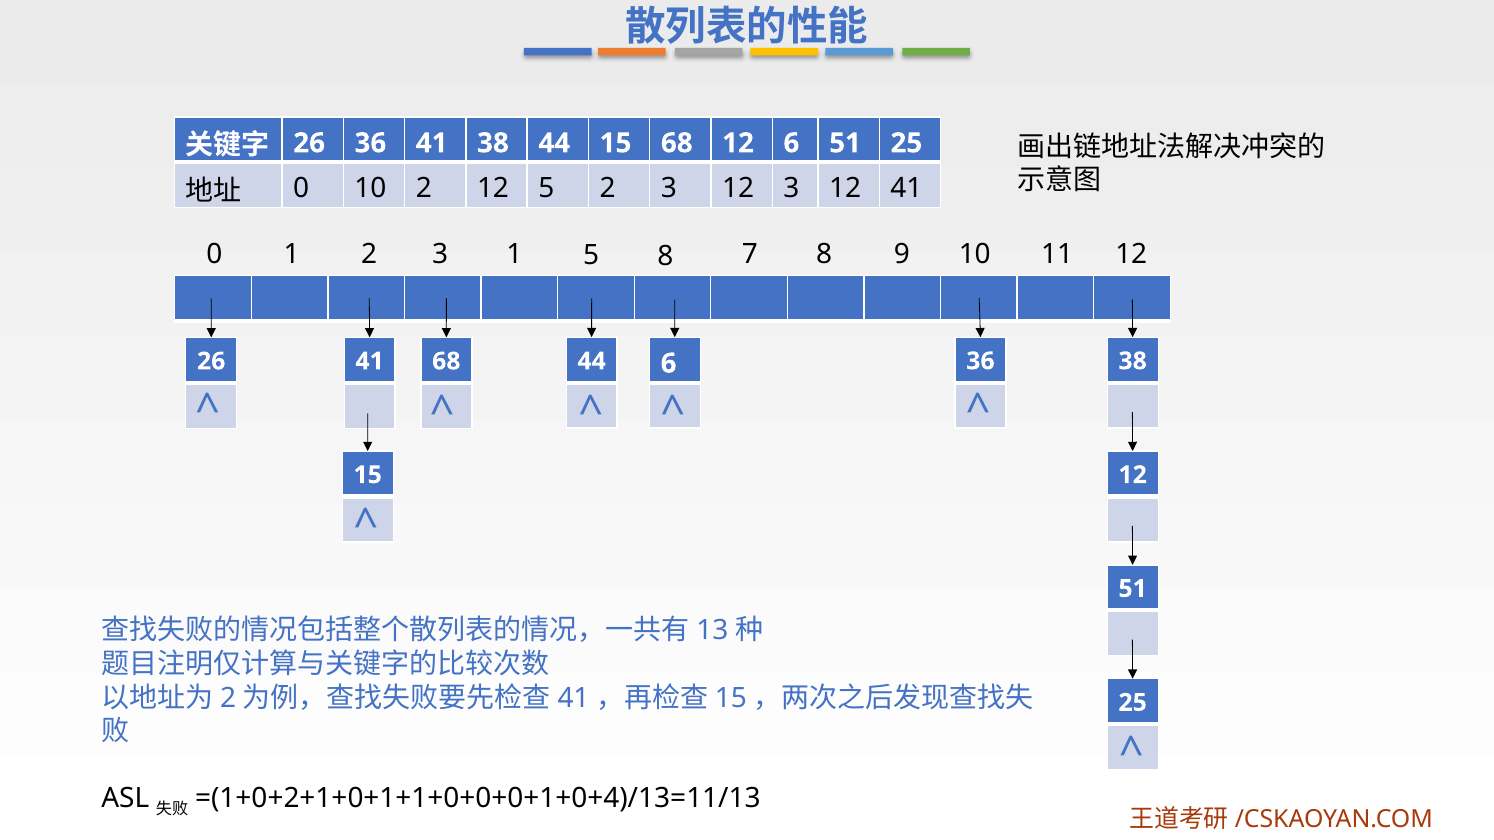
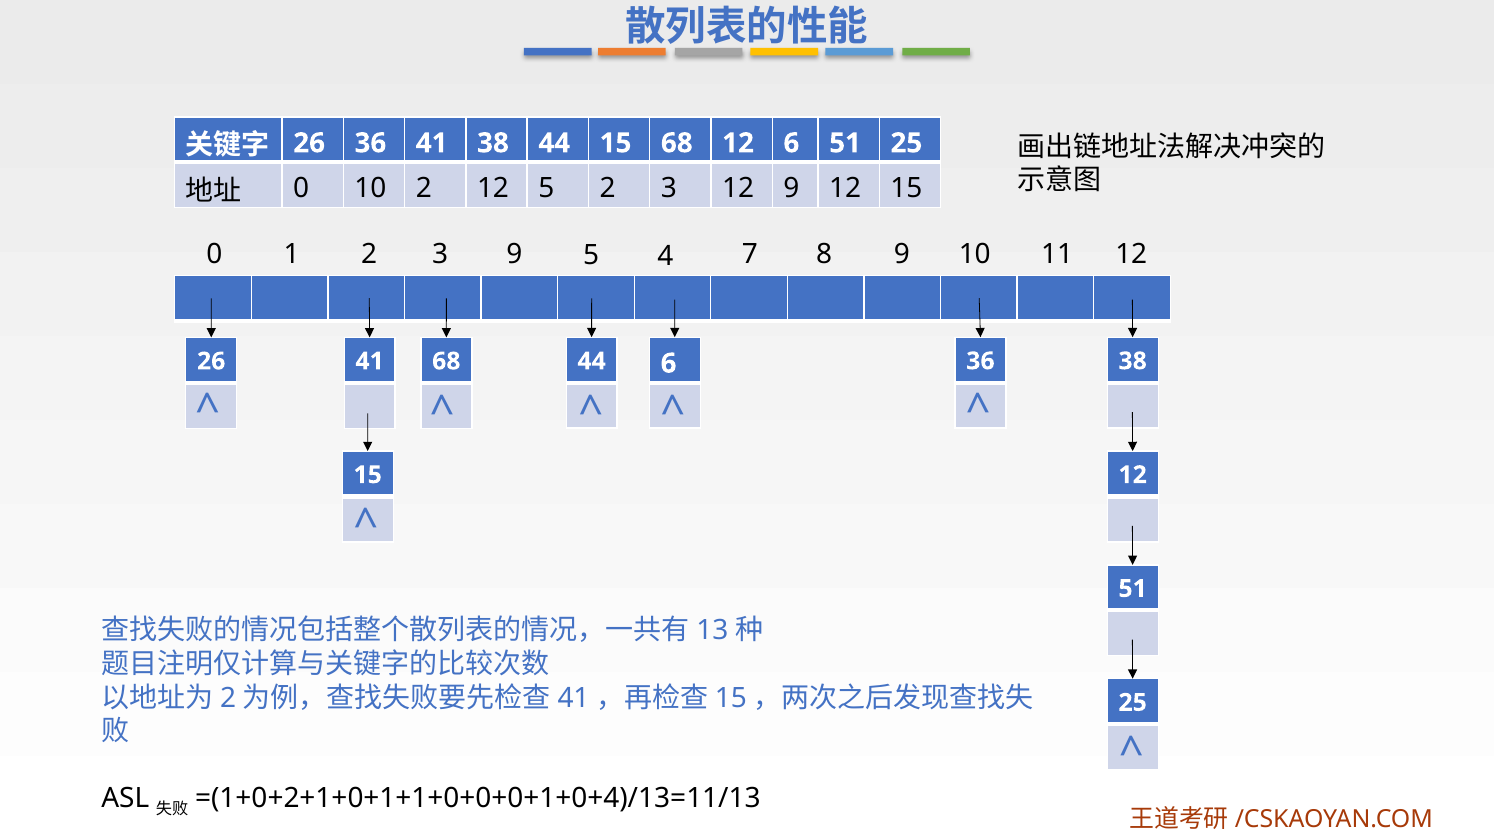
12 3: 3 -> 9 (791, 189)
41: 41 -> 15 (906, 189)
3 1: 1 -> 9 (514, 254)
5 8: 8 -> 4 (665, 256)
